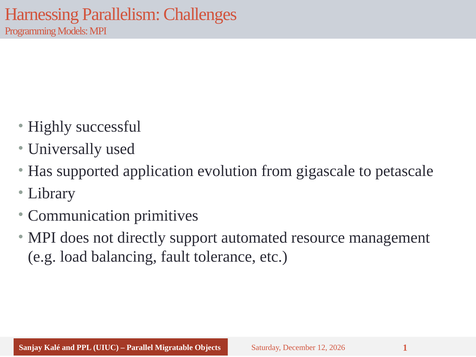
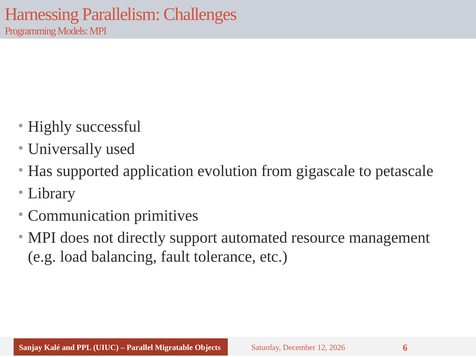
1: 1 -> 6 (405, 348)
